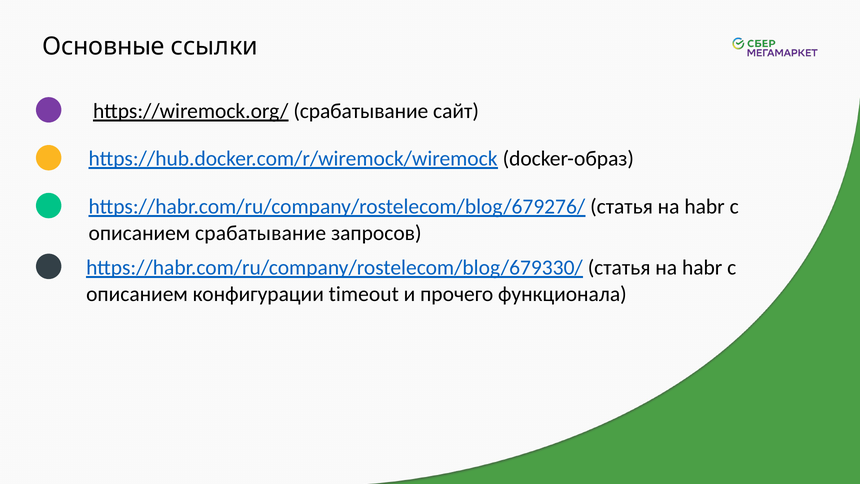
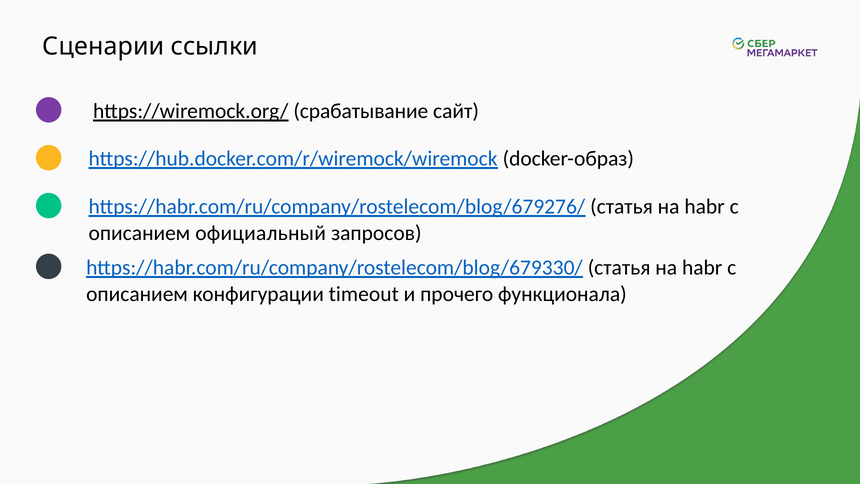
Основные: Основные -> Сценарии (103, 47)
описанием срабатывание: срабатывание -> официальный (261, 233)
